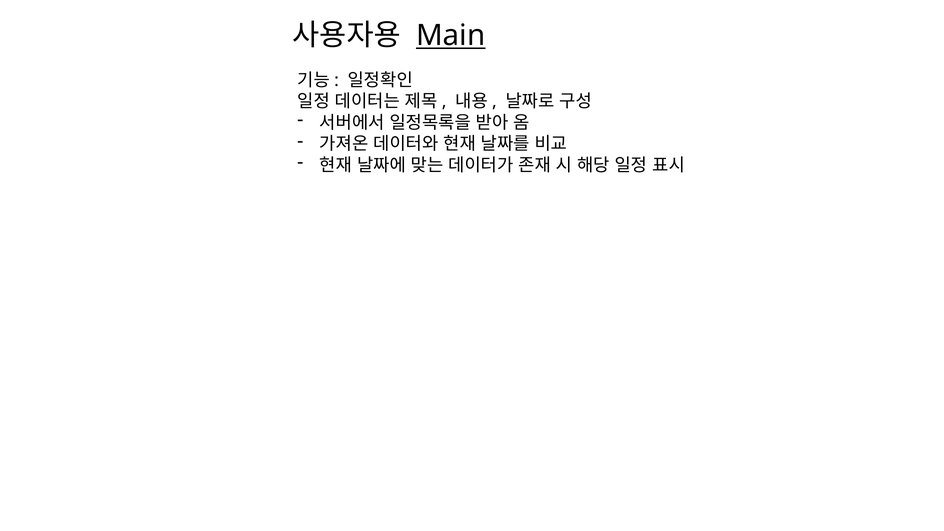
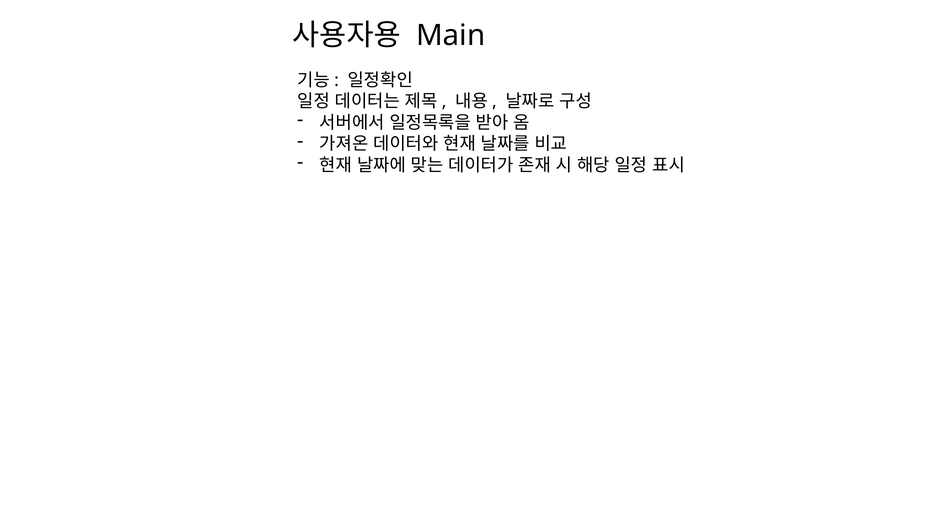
Main underline: present -> none (451, 36)
